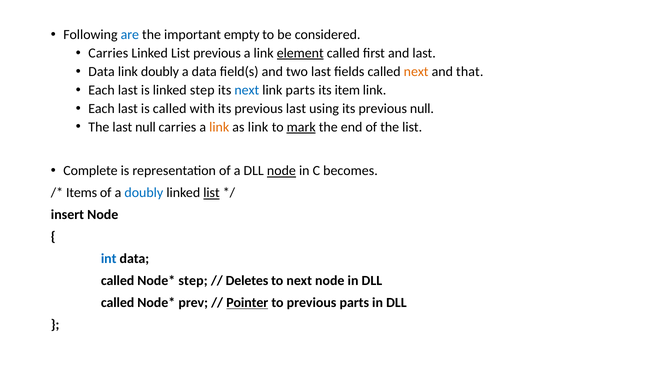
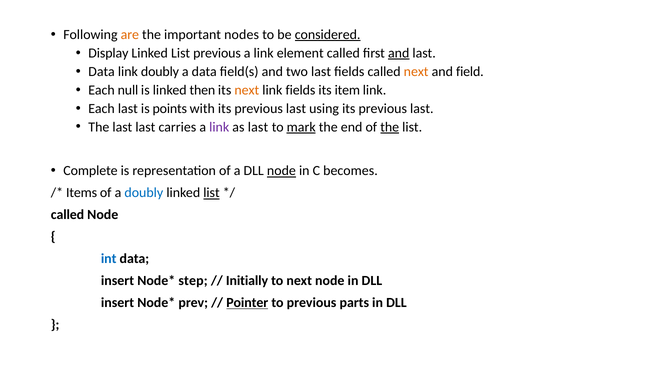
are colour: blue -> orange (130, 35)
empty: empty -> nodes (242, 35)
considered underline: none -> present (328, 35)
Carries: Carries -> Display (108, 53)
element underline: present -> none (300, 53)
and underline: none -> present (399, 53)
that: that -> field (470, 72)
last: last -> null (128, 90)
linked step: step -> then (202, 90)
next colour: blue -> orange (247, 90)
link parts: parts -> fields (300, 90)
is called: called -> points (170, 109)
using its previous null: null -> last (422, 109)
last null: null -> last (145, 127)
link colour: orange -> purple (219, 127)
as link: link -> last (258, 127)
the underline: none -> present (390, 127)
insert: insert -> called (68, 215)
called: called -> insert (117, 281)
Deletes: Deletes -> Initially (247, 281)
called: called -> insert (117, 303)
